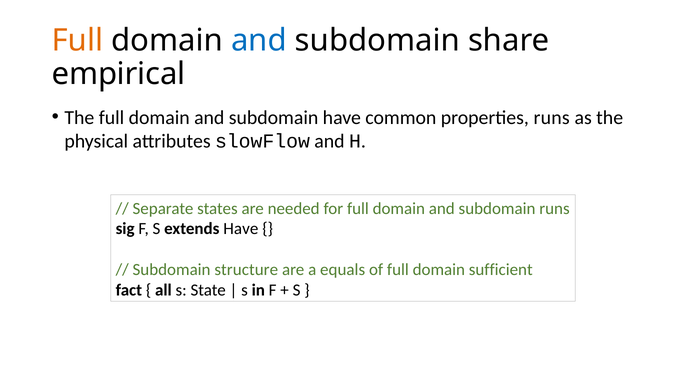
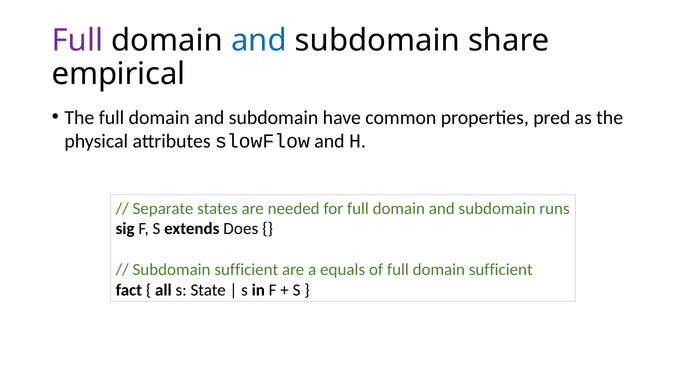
Full colour: orange -> purple (77, 40)
properties runs: runs -> pred (552, 117)
extends Have: Have -> Does (241, 229)
Subdomain structure: structure -> sufficient (246, 270)
